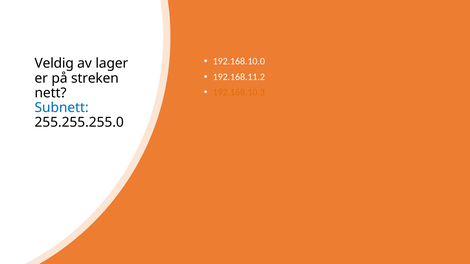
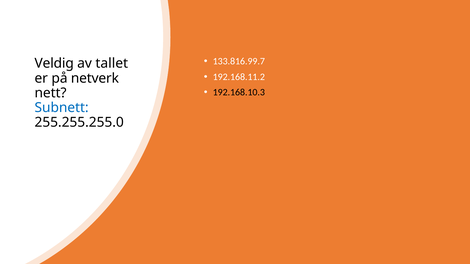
192.168.10.0: 192.168.10.0 -> 133.816.99.7 (239, 61)
lager: lager -> tallet (112, 64)
streken: streken -> netverk (95, 78)
192.168.10.3 colour: orange -> black (239, 92)
